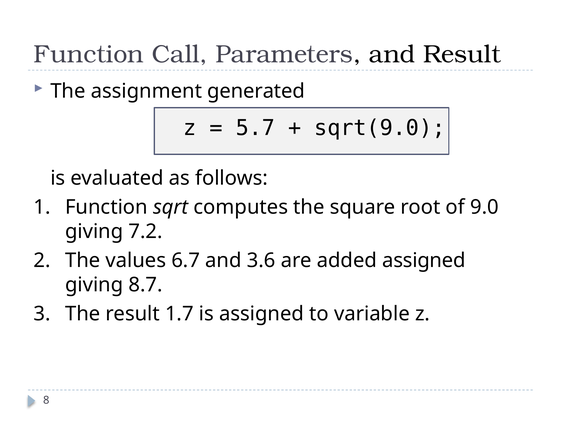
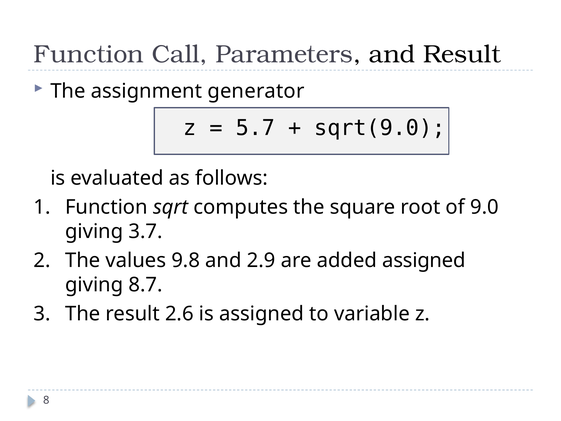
generated: generated -> generator (256, 91)
7.2: 7.2 -> 3.7 (146, 231)
6.7: 6.7 -> 9.8 (186, 260)
3.6: 3.6 -> 2.9 (261, 260)
1.7: 1.7 -> 2.6 (179, 314)
